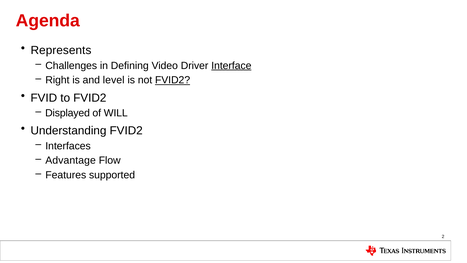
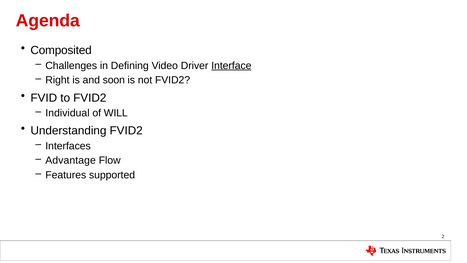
Represents: Represents -> Composited (61, 50)
level: level -> soon (114, 80)
FVID2 underline: present -> none (173, 80)
Displayed: Displayed -> Individual (67, 113)
